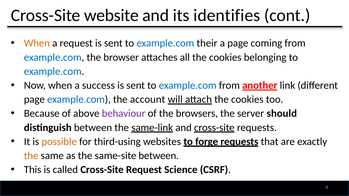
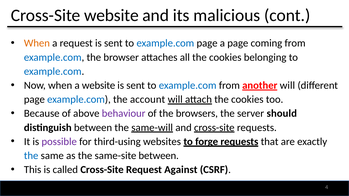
identifies: identifies -> malicious (227, 15)
example.com their: their -> page (207, 43)
a success: success -> website (99, 85)
another link: link -> will (287, 85)
same-link: same-link -> same-will (152, 128)
possible colour: orange -> purple (59, 142)
the colour: orange -> blue (31, 156)
Science: Science -> Against (181, 170)
